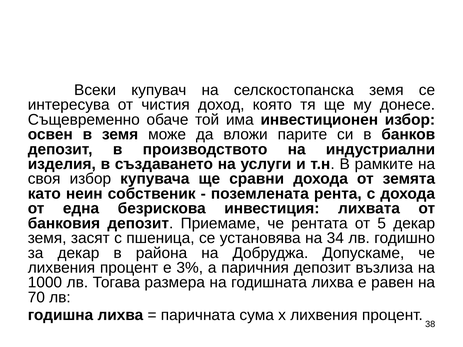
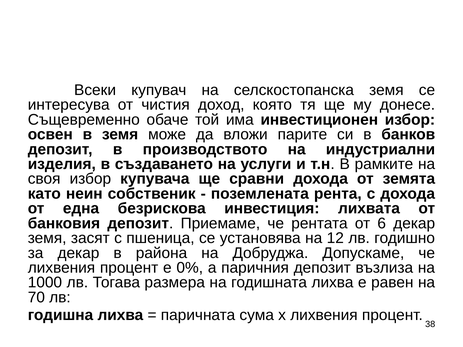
5: 5 -> 6 (382, 223)
34: 34 -> 12 (335, 238)
3%: 3% -> 0% (190, 268)
